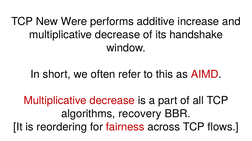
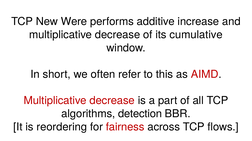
handshake: handshake -> cumulative (196, 35)
recovery: recovery -> detection (140, 114)
